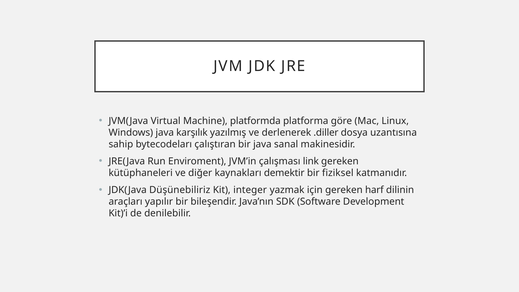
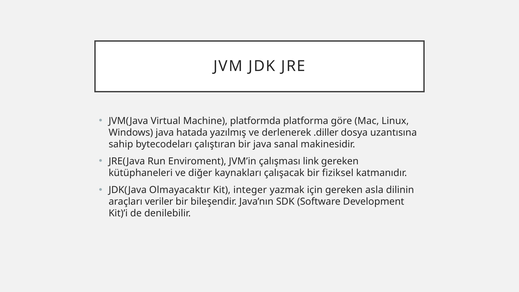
karşılık: karşılık -> hatada (192, 132)
demektir: demektir -> çalışacak (284, 173)
Düşünebiliriz: Düşünebiliriz -> Olmayacaktır (180, 190)
harf: harf -> asla (374, 190)
yapılır: yapılır -> veriler (159, 202)
